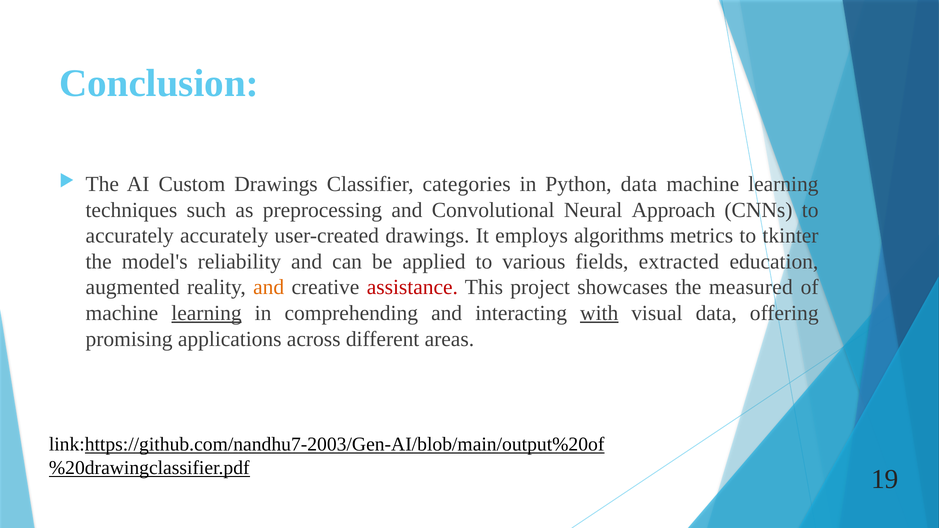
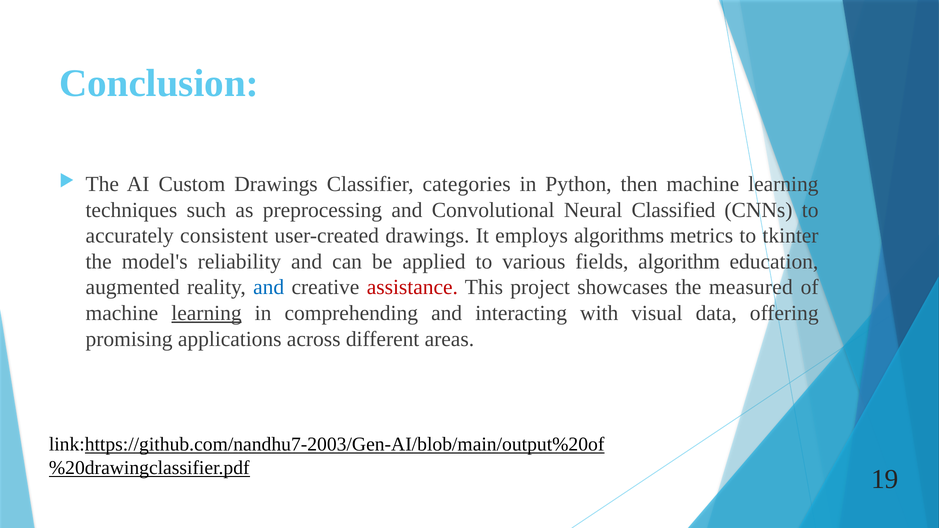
Python data: data -> then (639, 184)
Approach: Approach -> Classified (673, 210)
accurately accurately: accurately -> consistent (224, 236)
extracted: extracted -> algorithm (679, 262)
and colour: orange -> blue (269, 287)
with underline: present -> none (599, 313)
